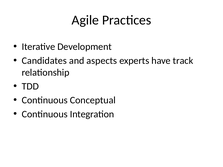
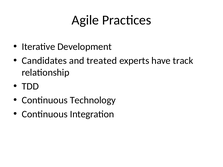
aspects: aspects -> treated (102, 61)
Conceptual: Conceptual -> Technology (93, 100)
